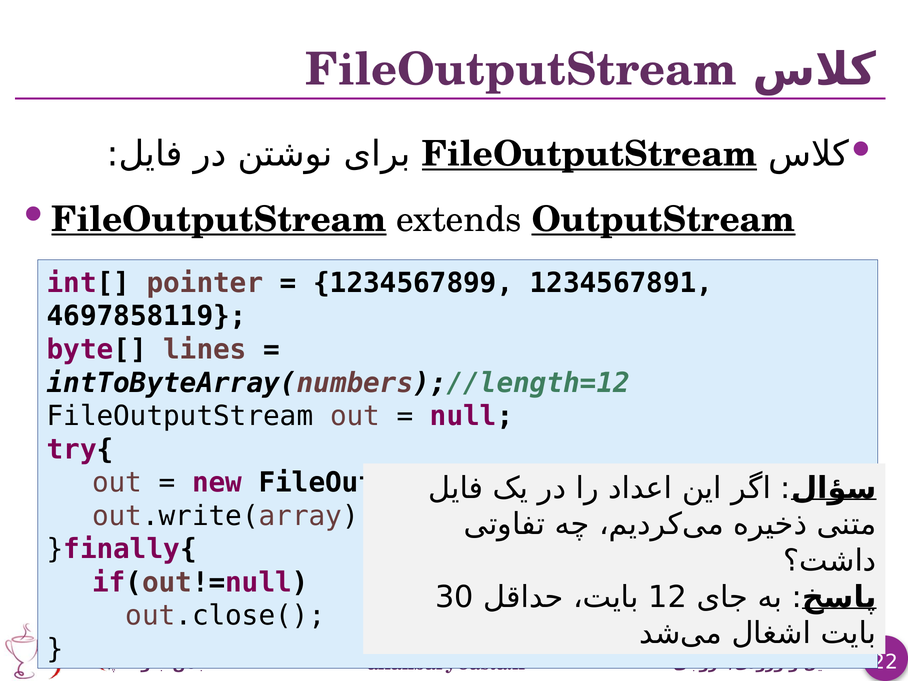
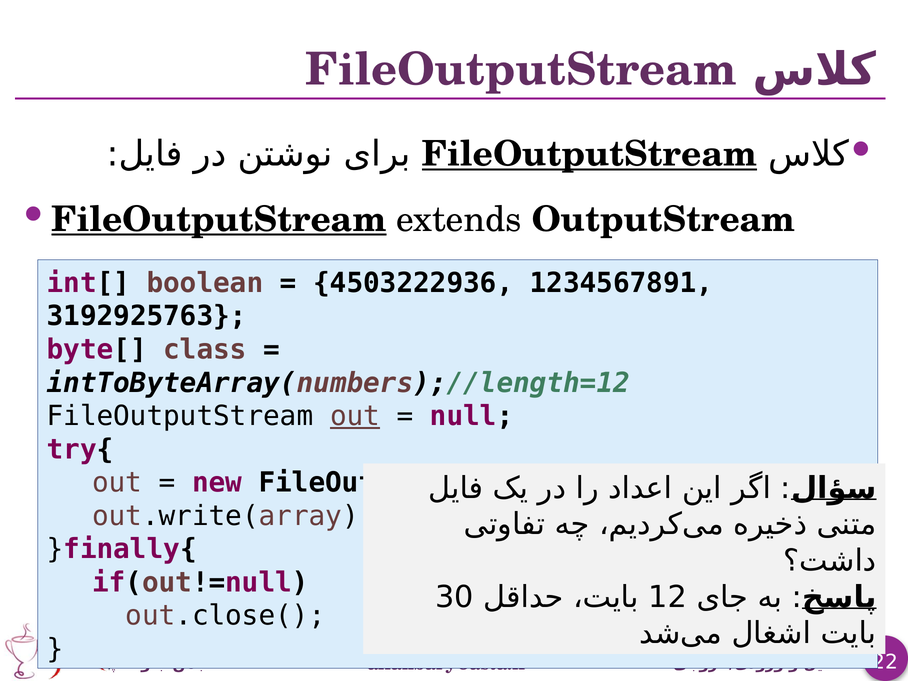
OutputStream underline: present -> none (663, 219)
pointer: pointer -> boolean (205, 283)
1234567899: 1234567899 -> 4503222936 (413, 283)
4697858119: 4697858119 -> 3192925763 (147, 316)
lines: lines -> class (205, 350)
out underline: none -> present (355, 416)
